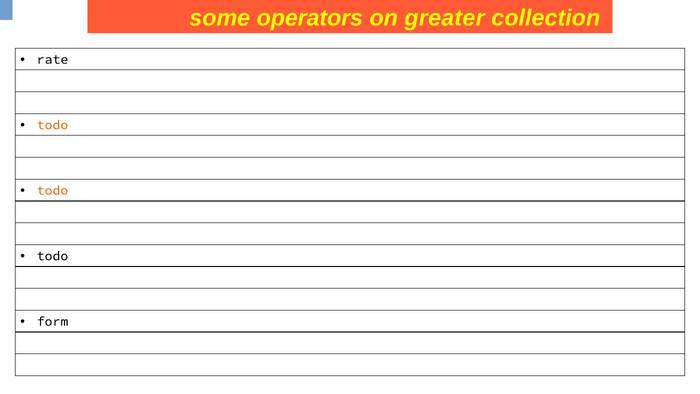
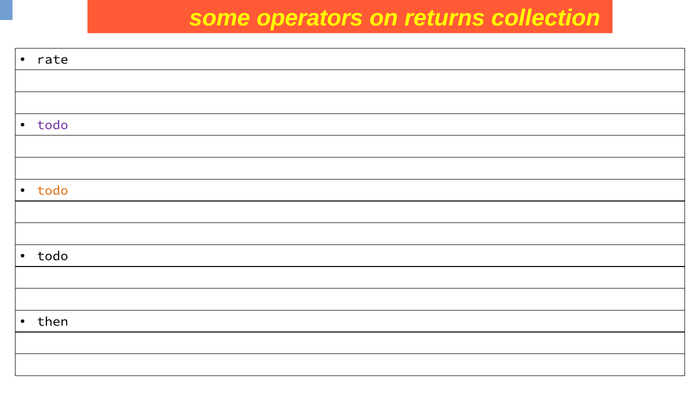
greater: greater -> returns (445, 18)
todo colour: orange -> purple (52, 125)
form: form -> then (52, 321)
